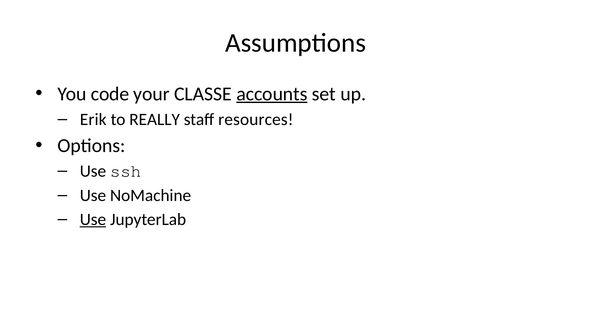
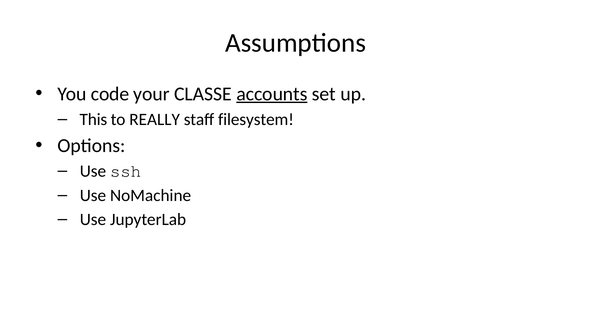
Erik: Erik -> This (93, 119)
resources: resources -> filesystem (256, 119)
Use underline: present -> none (93, 219)
